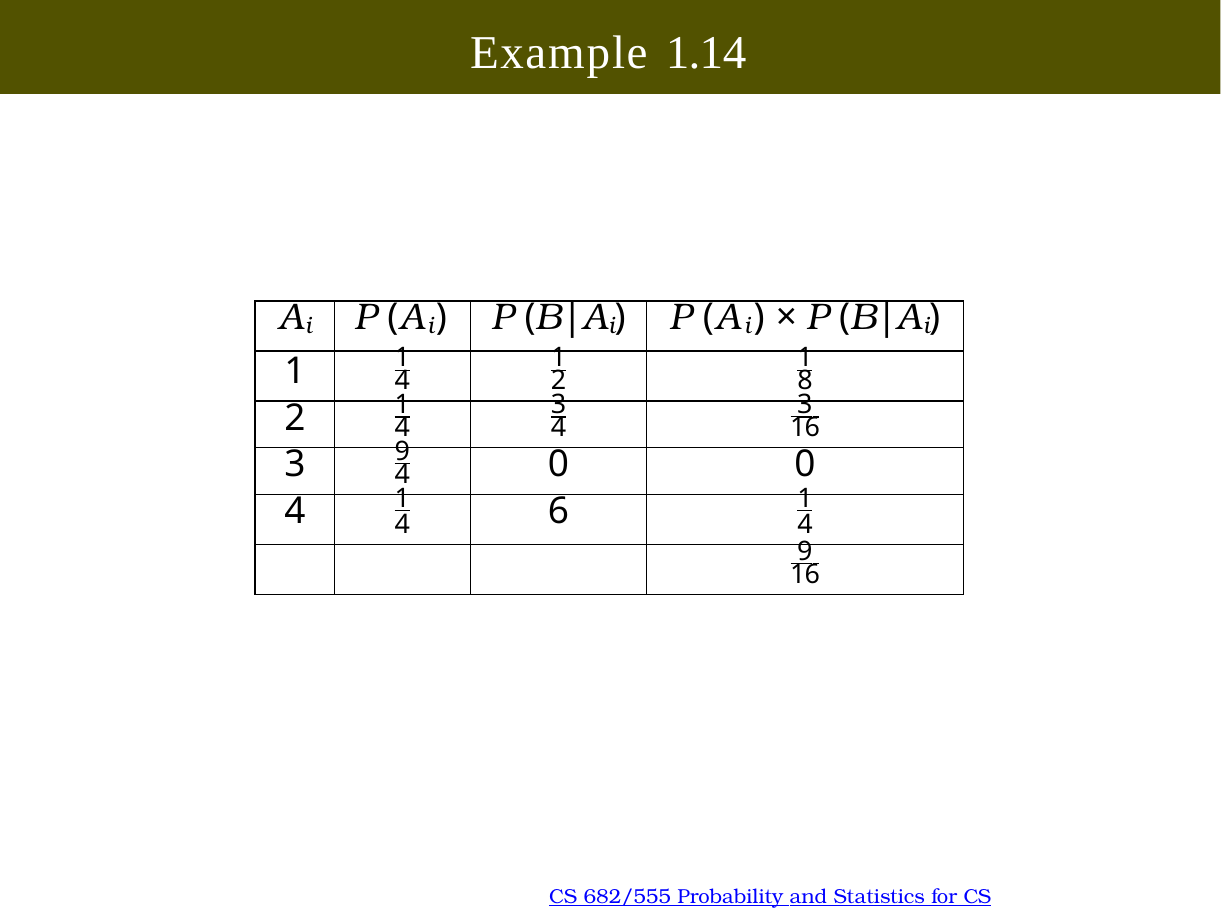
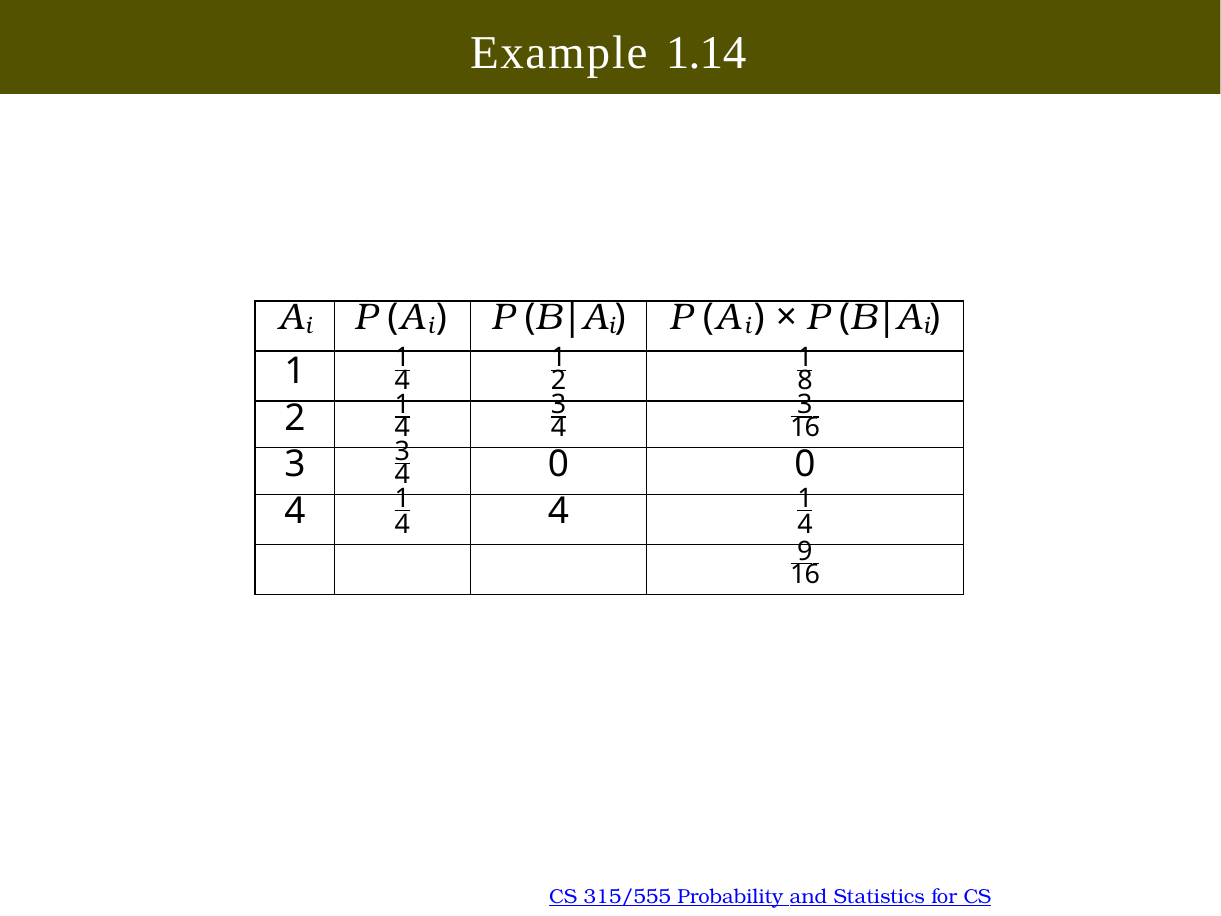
3 9: 9 -> 3 (402, 452)
4 6: 6 -> 4 (559, 512)
682/555: 682/555 -> 315/555 (627, 898)
